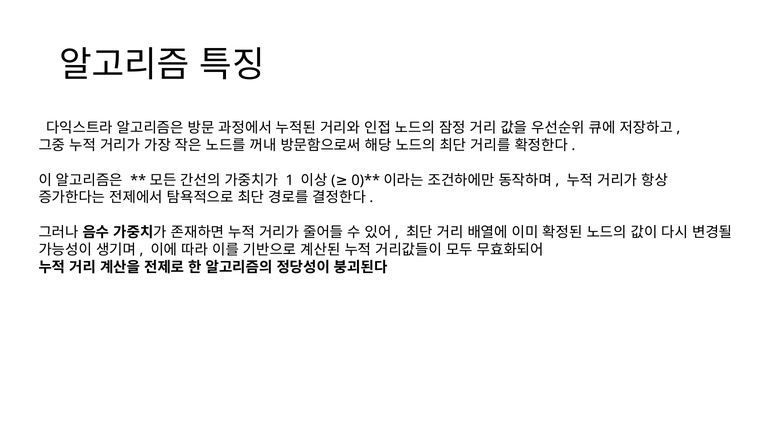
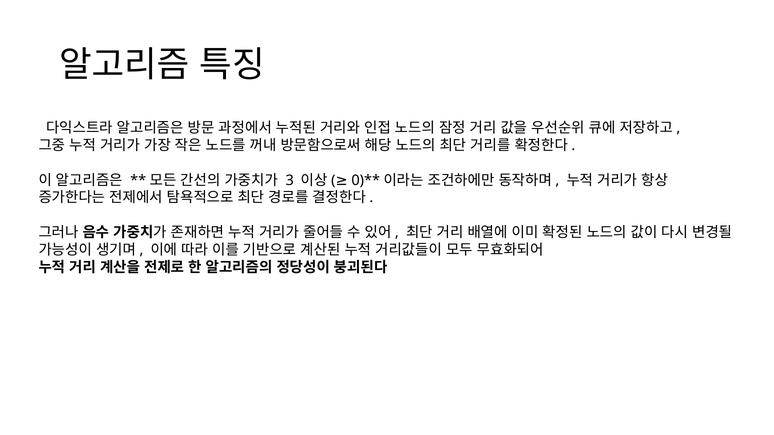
1: 1 -> 3 (290, 180)
